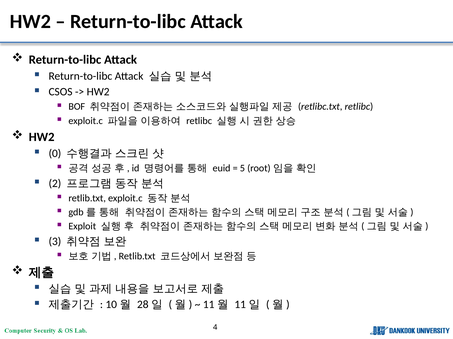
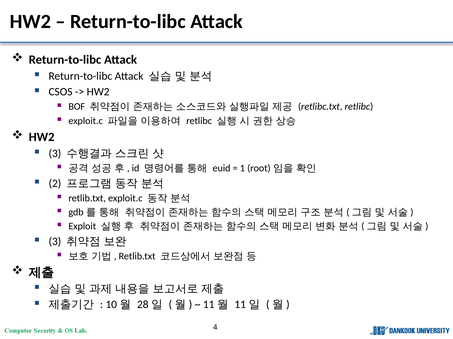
0: 0 -> 3 (55, 154)
5: 5 -> 1 (242, 169)
